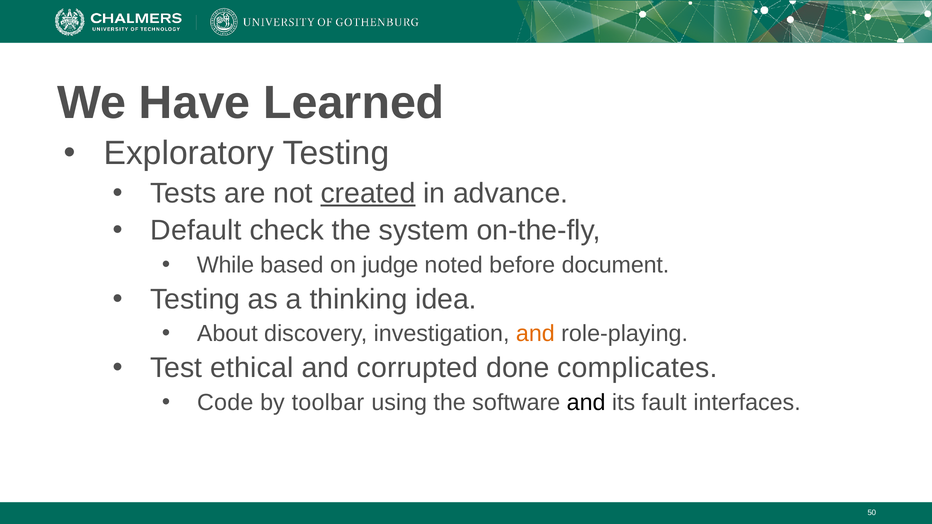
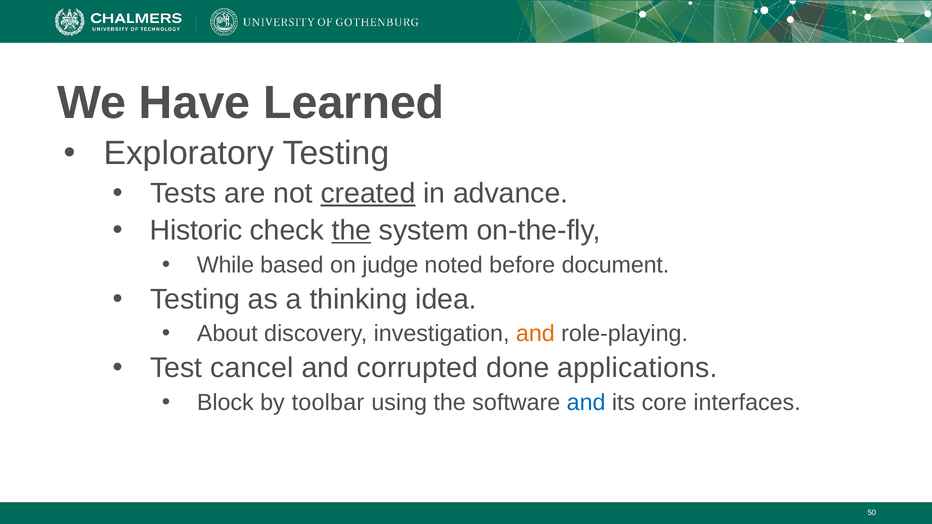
Default: Default -> Historic (196, 231)
the underline: none -> present (351, 231)
ethical: ethical -> cancel (252, 368)
complicates: complicates -> applications (637, 368)
Code: Code -> Block (225, 403)
and colour: black -> blue (586, 403)
fault: fault -> core (664, 403)
